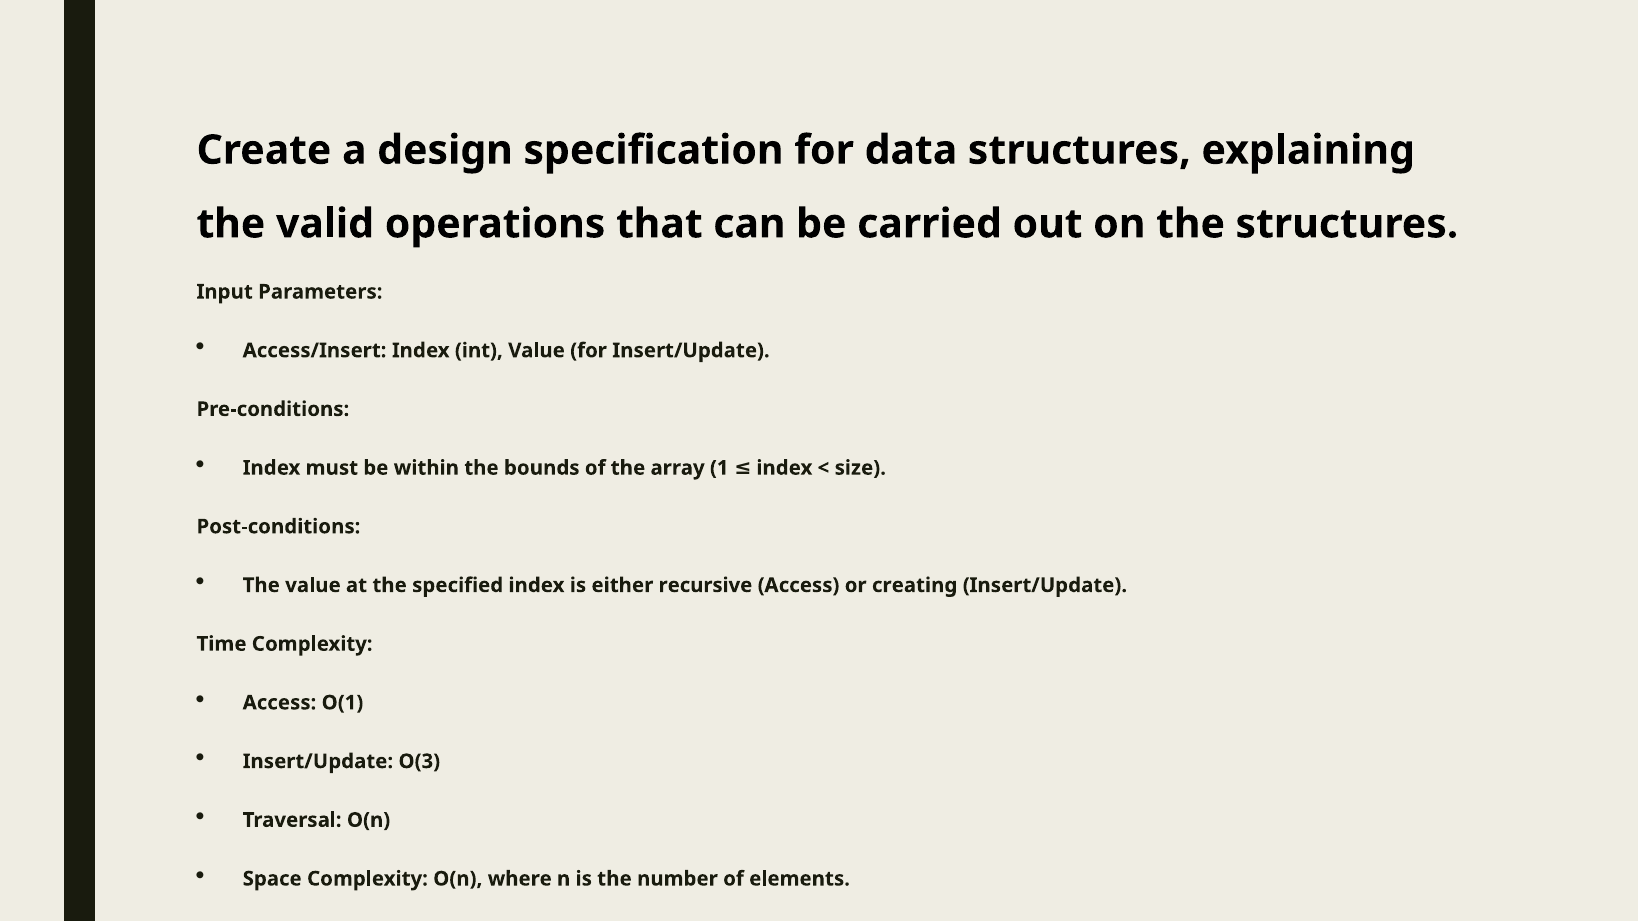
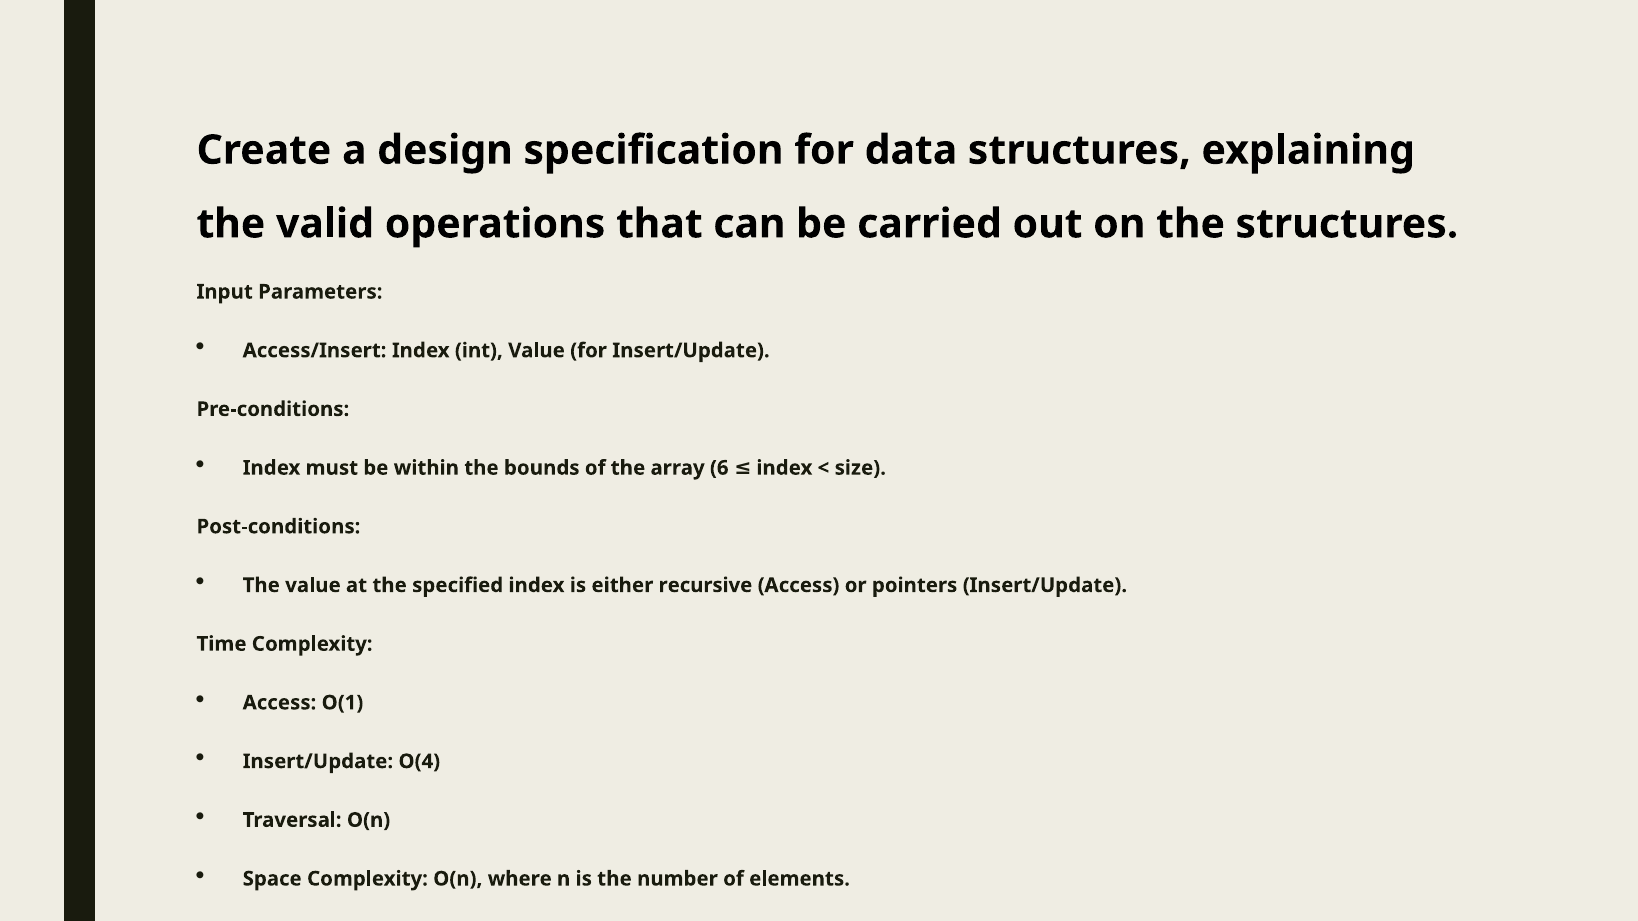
1: 1 -> 6 (719, 468)
creating: creating -> pointers (915, 586)
O(3: O(3 -> O(4 (419, 762)
